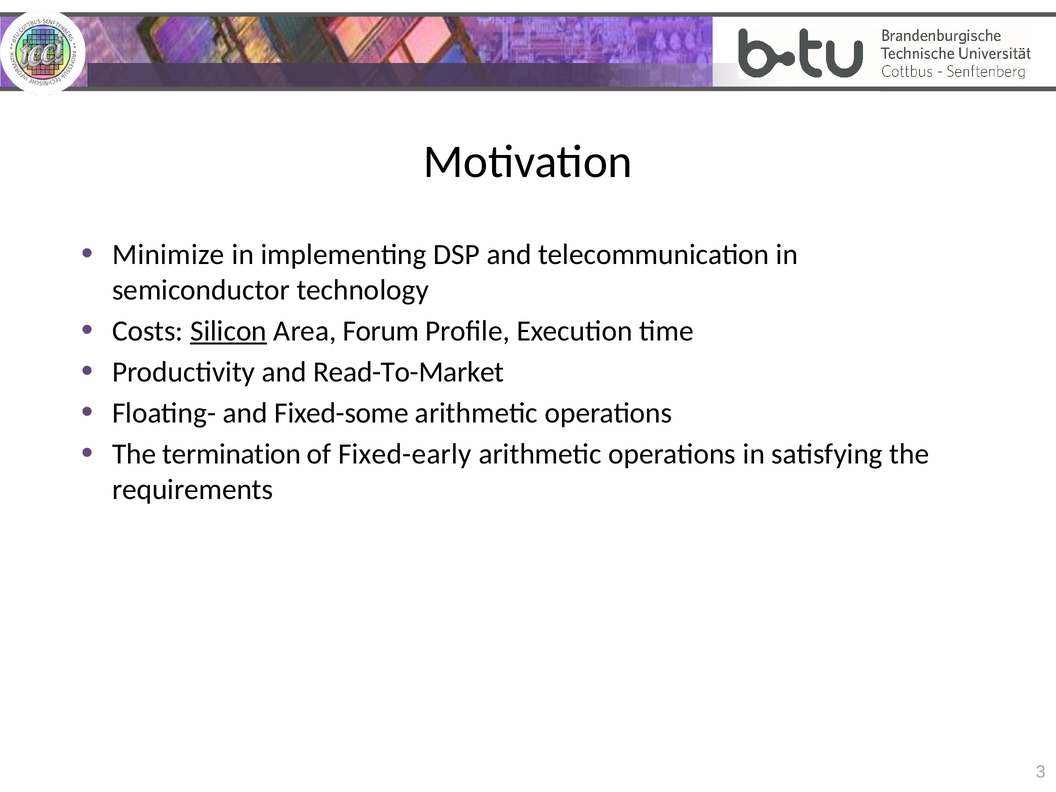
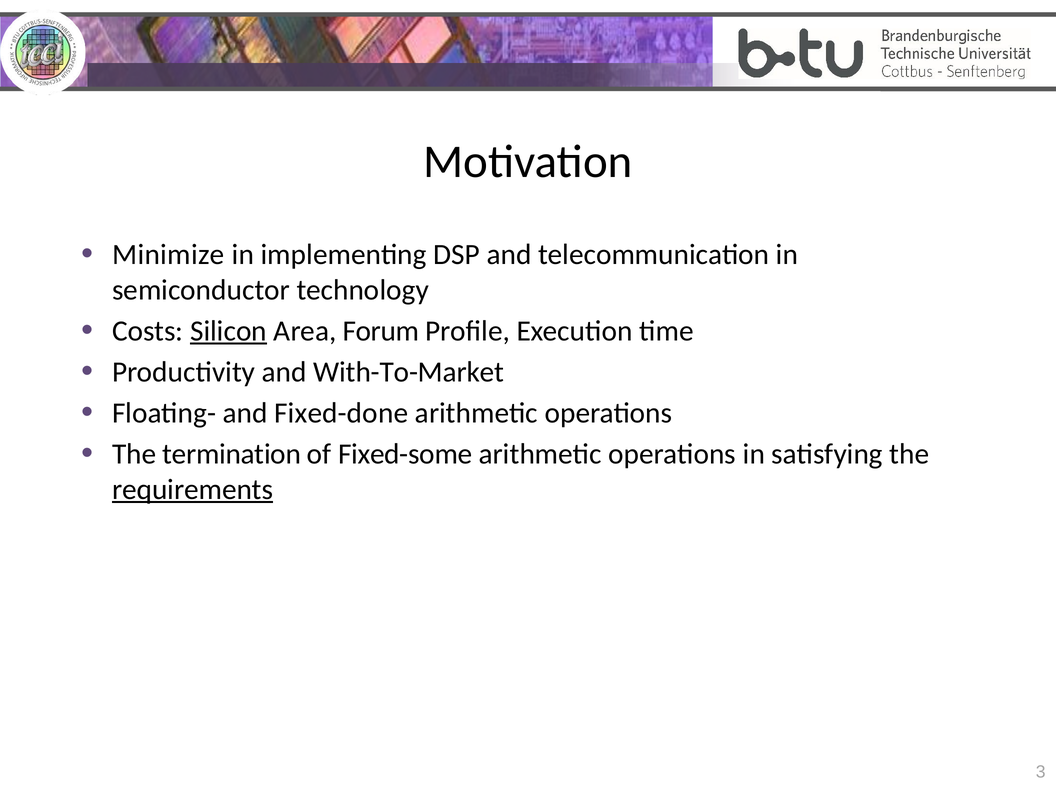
Read-To-Market: Read-To-Market -> With-To-Market (409, 372)
Fixed-some: Fixed-some -> Fixed-done (341, 413)
Fixed-early: Fixed-early -> Fixed-some (405, 454)
requirements underline: none -> present (193, 489)
